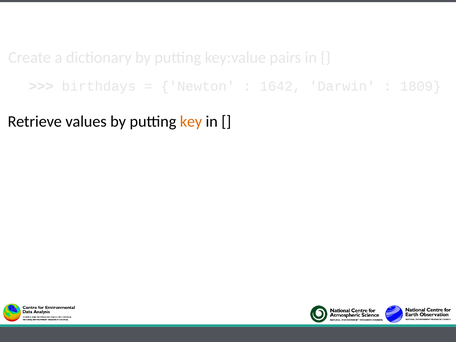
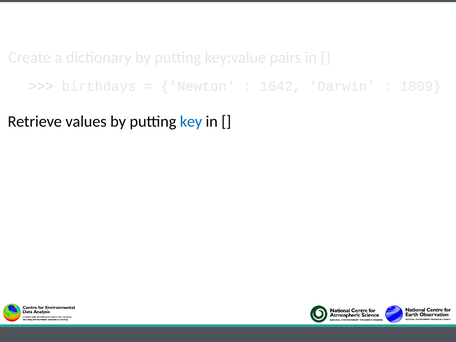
key colour: orange -> blue (191, 122)
